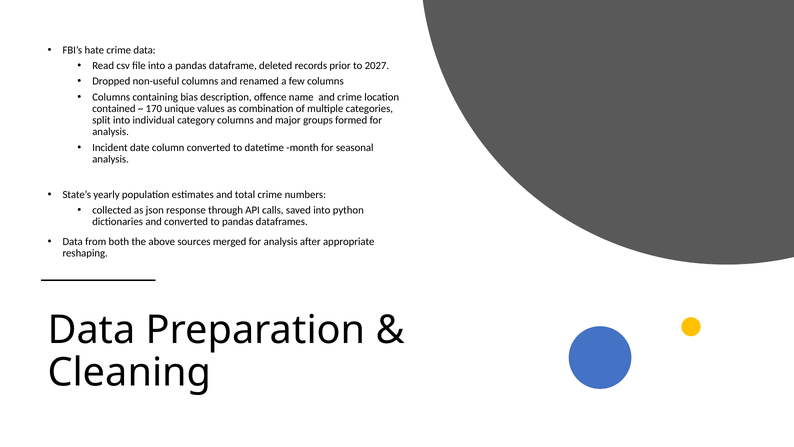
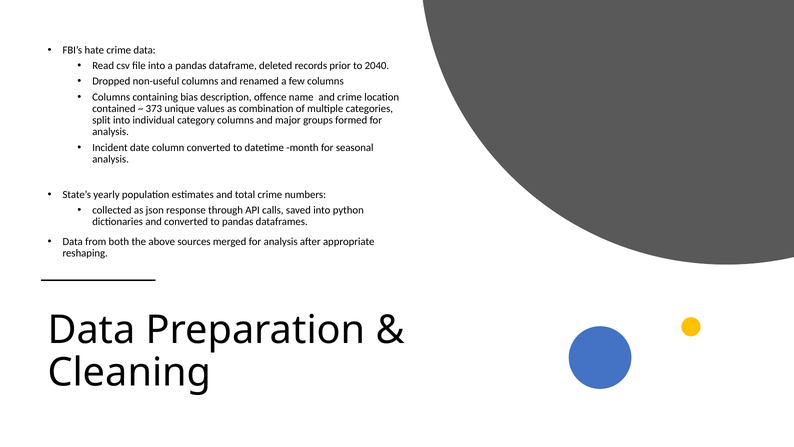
2027: 2027 -> 2040 (377, 66)
170: 170 -> 373 (154, 109)
